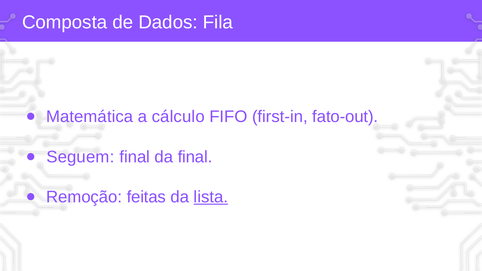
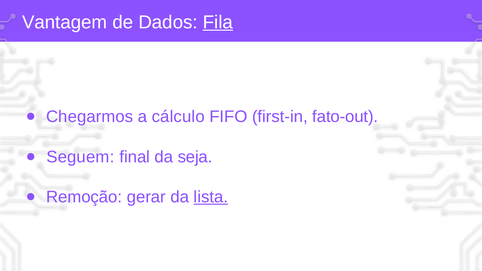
Composta: Composta -> Vantagem (65, 22)
Fila underline: none -> present (218, 22)
Matemática: Matemática -> Chegarmos (90, 117)
da final: final -> seja (195, 157)
feitas: feitas -> gerar (146, 197)
